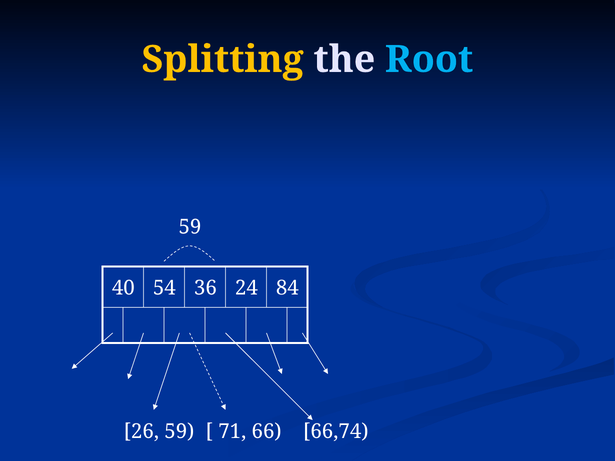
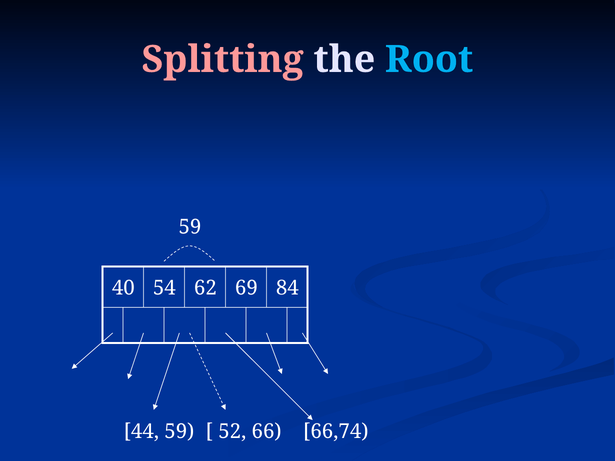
Splitting colour: yellow -> pink (223, 60)
36: 36 -> 62 (205, 288)
24: 24 -> 69 (246, 288)
26: 26 -> 44 (141, 432)
71: 71 -> 52 (232, 432)
